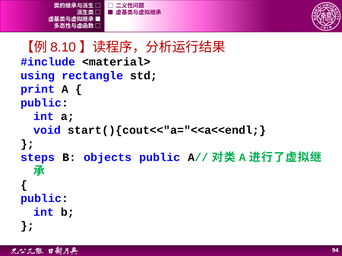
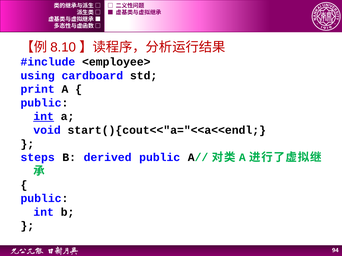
<material>: <material> -> <employee> (116, 62)
rectangle: rectangle -> cardboard (92, 76)
int underline: none -> present (44, 117)
objects: objects -> derived (108, 158)
